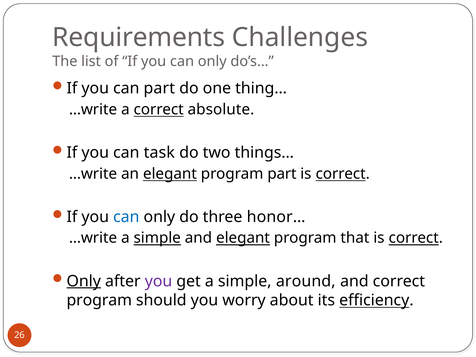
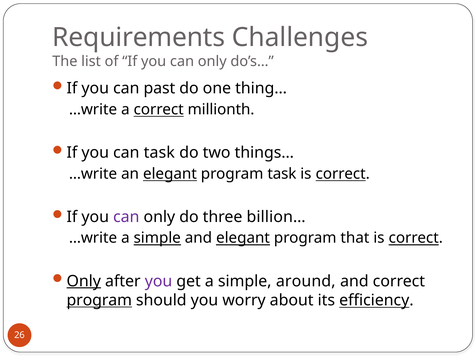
can part: part -> past (159, 88)
absolute: absolute -> millionth (221, 109)
program part: part -> task (282, 174)
can colour: blue -> purple (126, 217)
honor…: honor… -> billion… (276, 217)
program underline: none -> present (99, 300)
